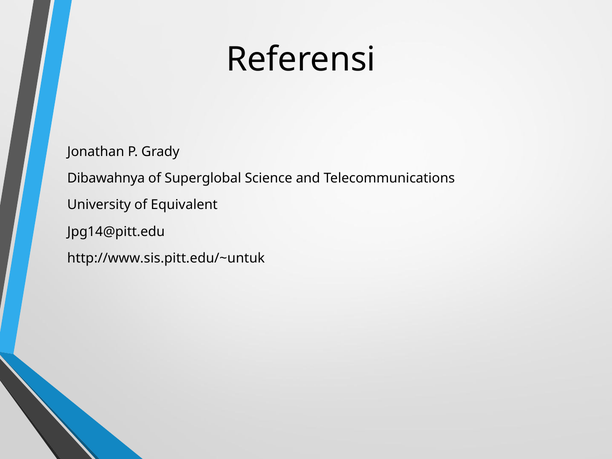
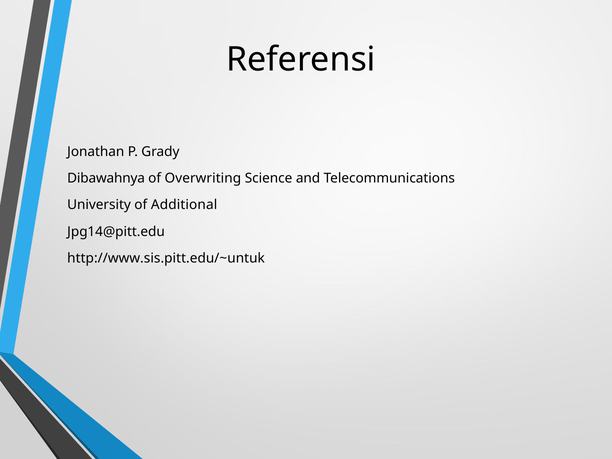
Superglobal: Superglobal -> Overwriting (203, 178)
Equivalent: Equivalent -> Additional (184, 205)
